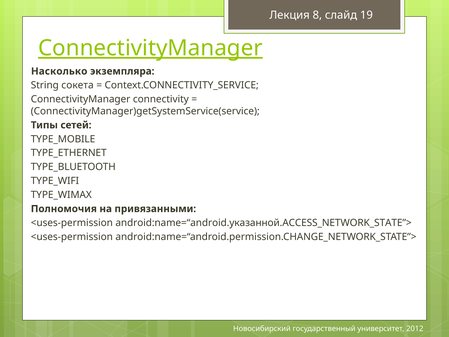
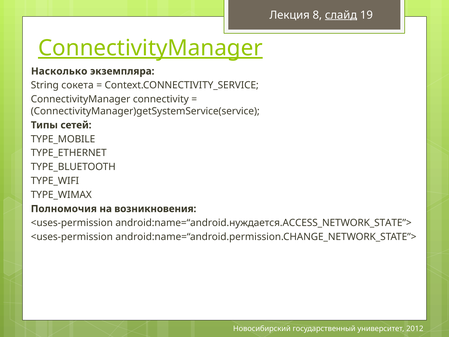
слайд underline: none -> present (341, 15)
привязанными: привязанными -> возникновения (155, 209)
android:name=“android.указанной.ACCESS_NETWORK_STATE”>: android:name=“android.указанной.ACCESS_NETWORK_STATE”> -> android:name=“android.нуждается.ACCESS_NETWORK_STATE”> (264, 223)
